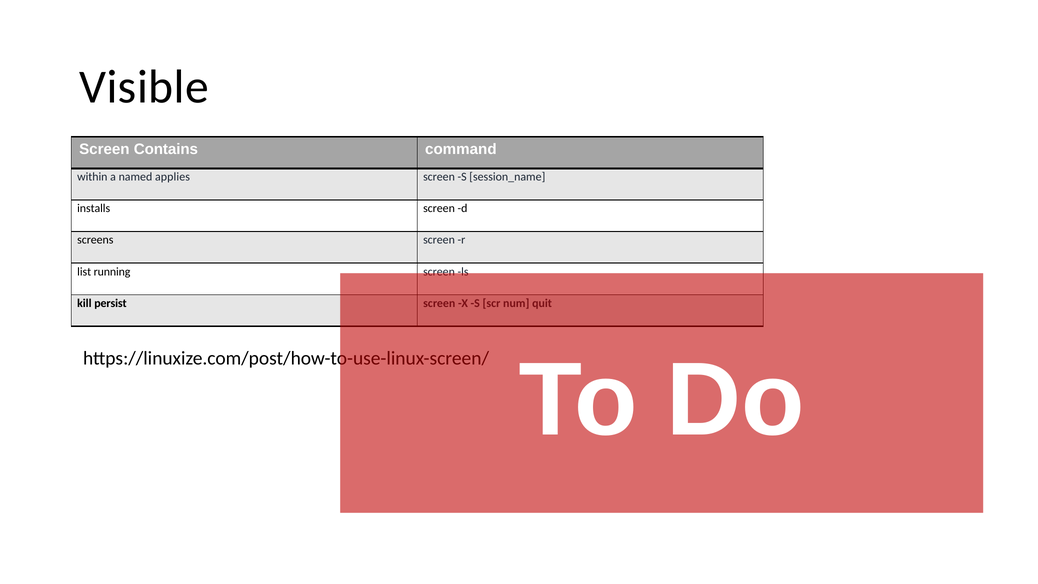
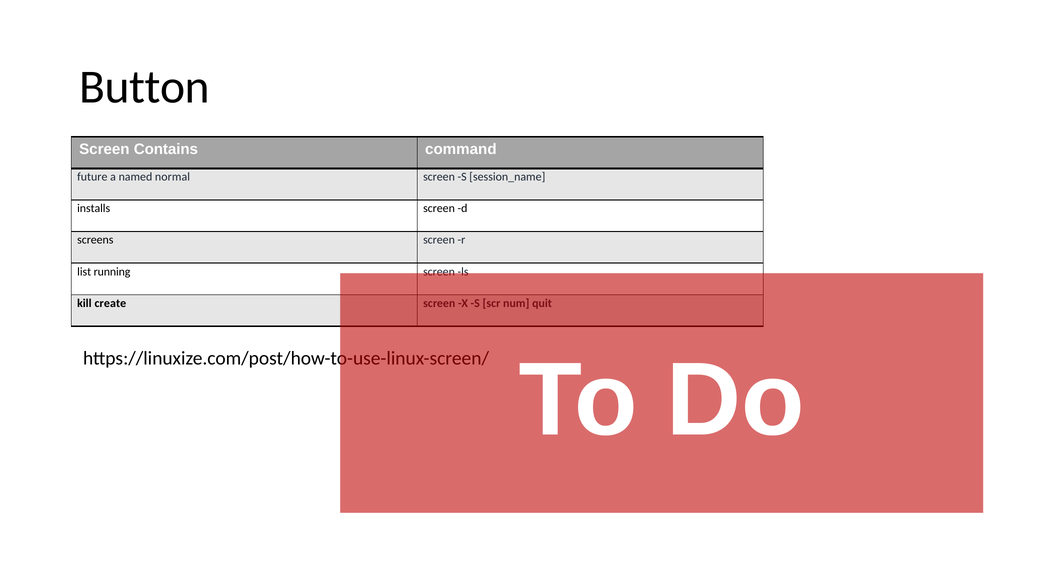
Visible: Visible -> Button (144, 87)
within: within -> future (92, 177)
applies: applies -> normal (172, 177)
persist: persist -> create (110, 303)
